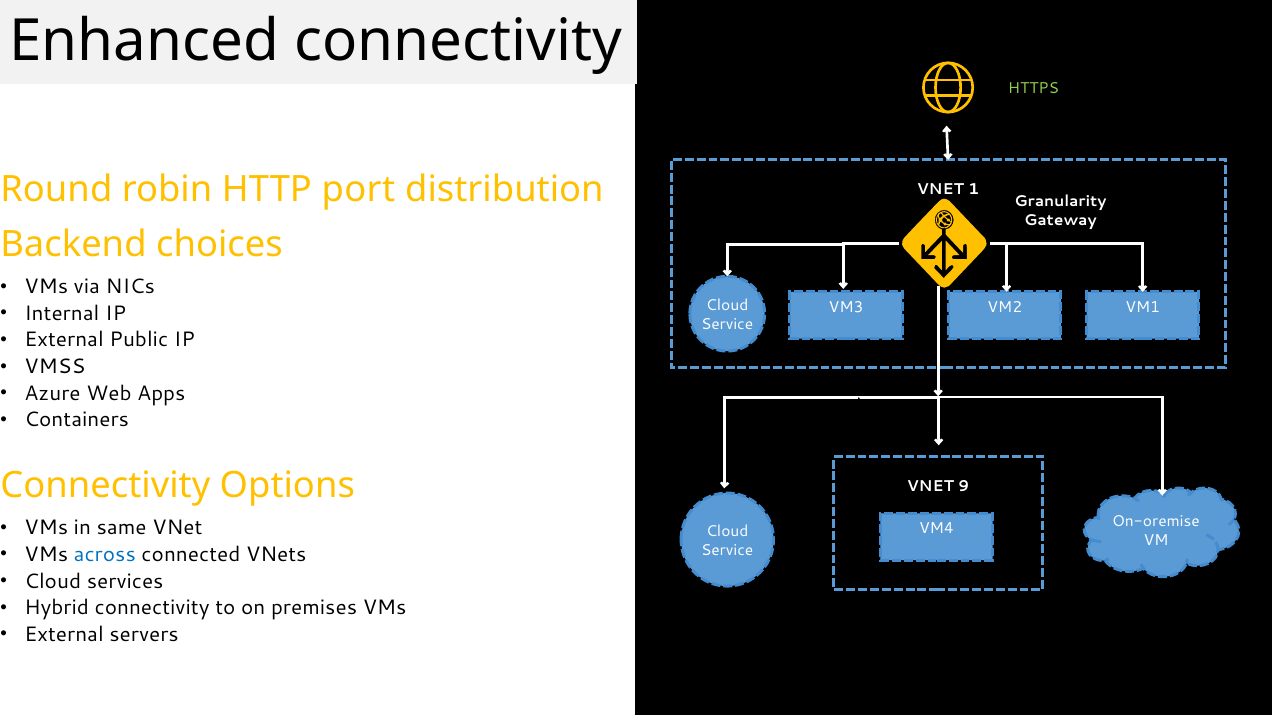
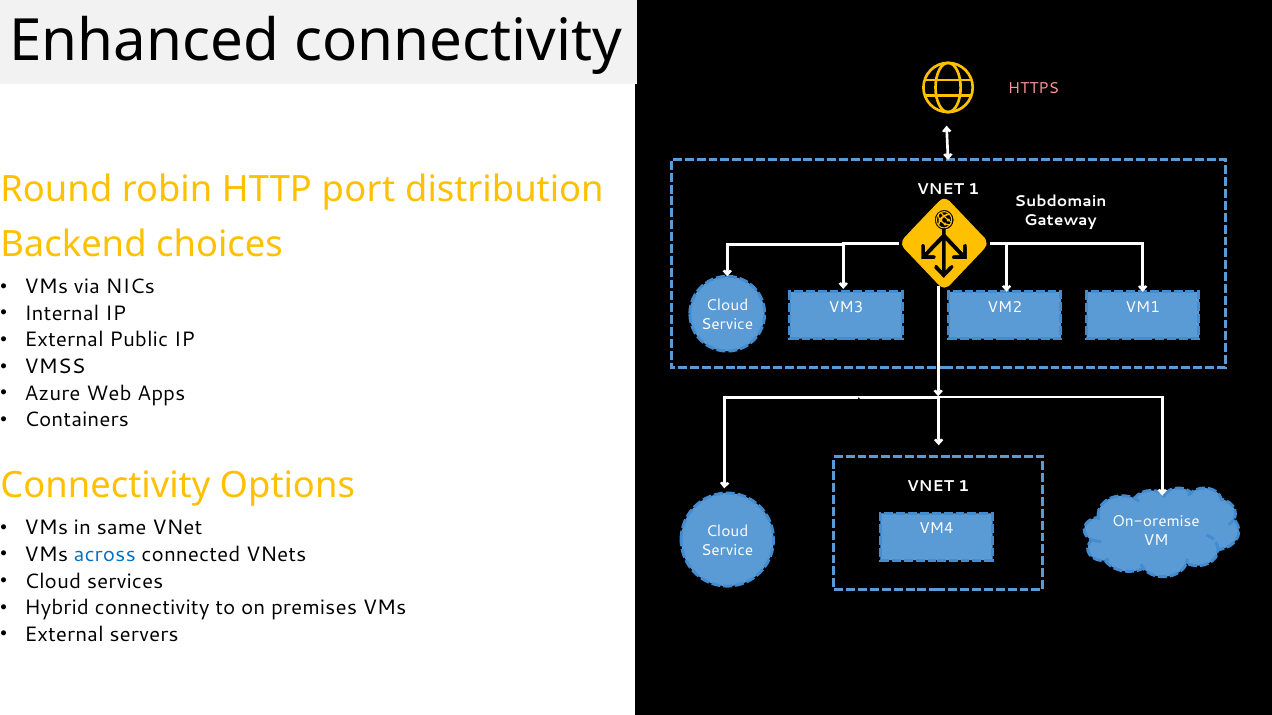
HTTPS colour: light green -> pink (1033, 89)
Granularity: Granularity -> Subdomain (1060, 202)
9: 9 -> 1 (964, 486)
